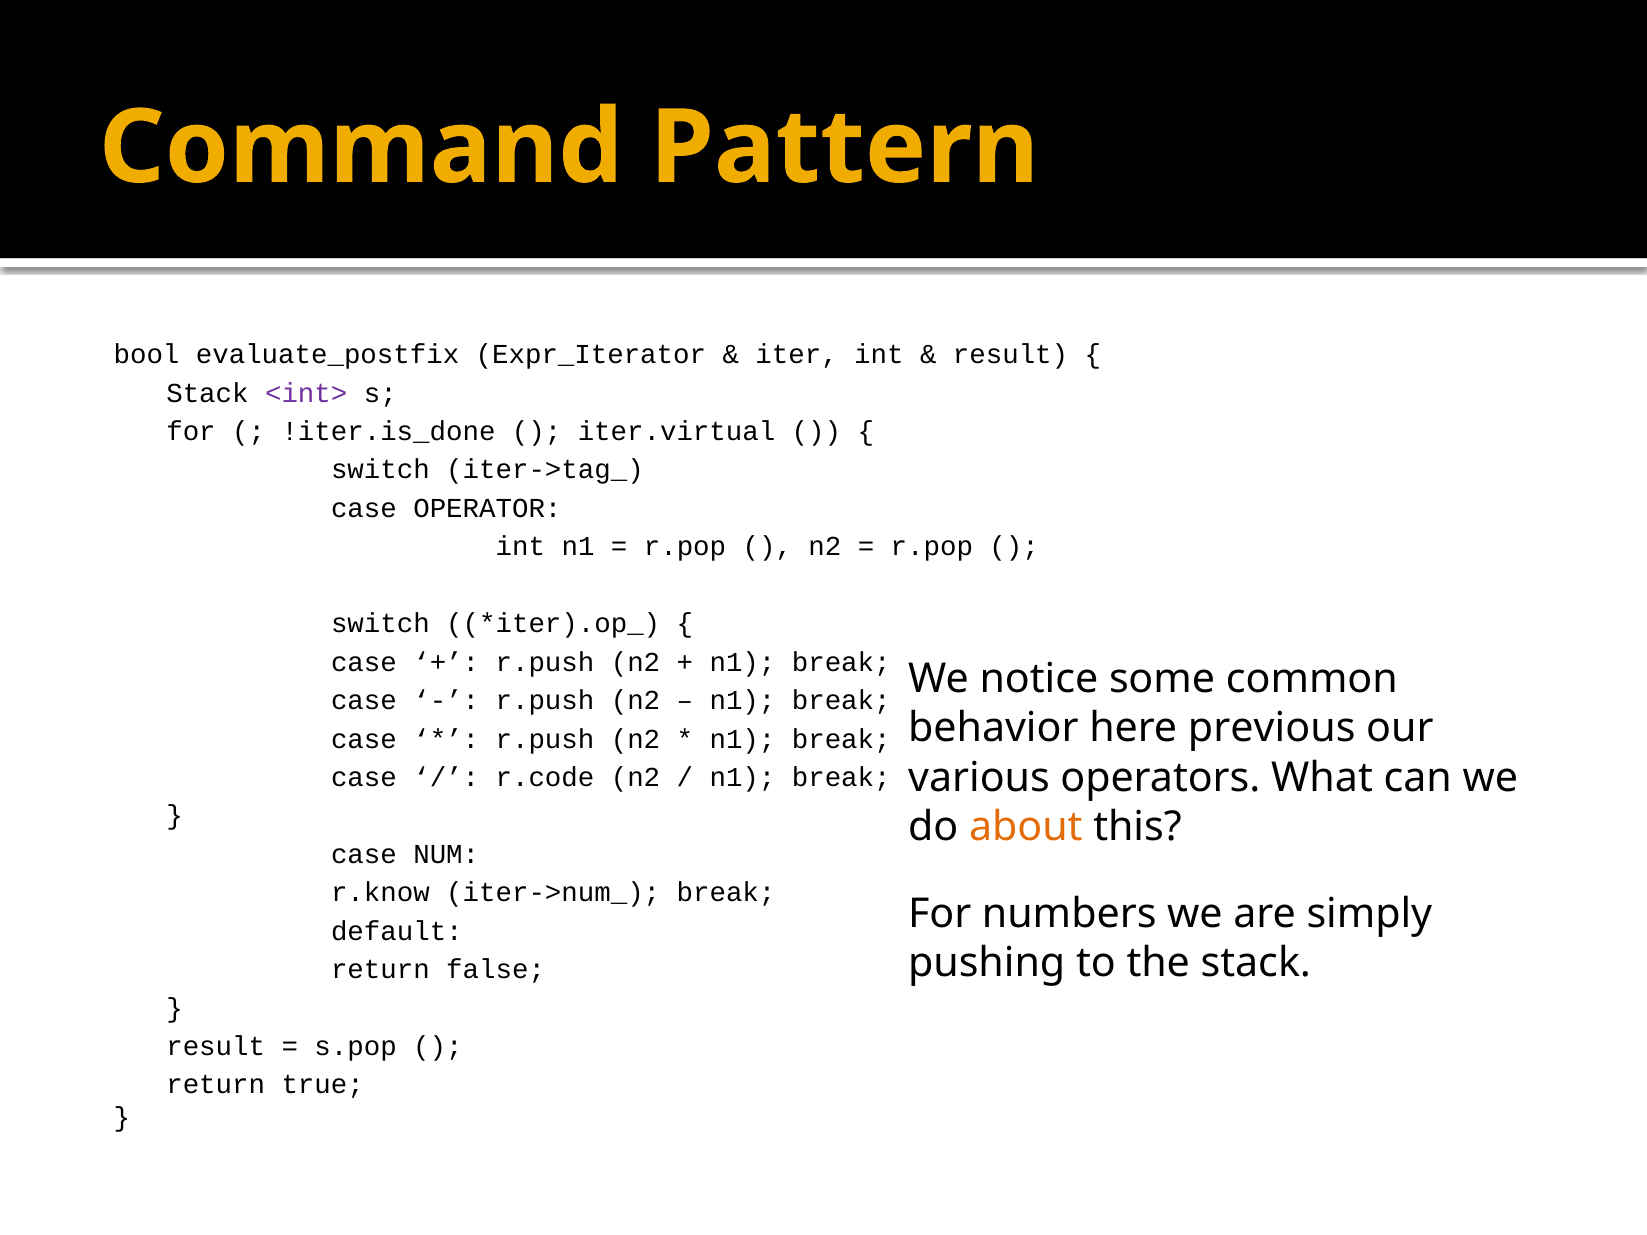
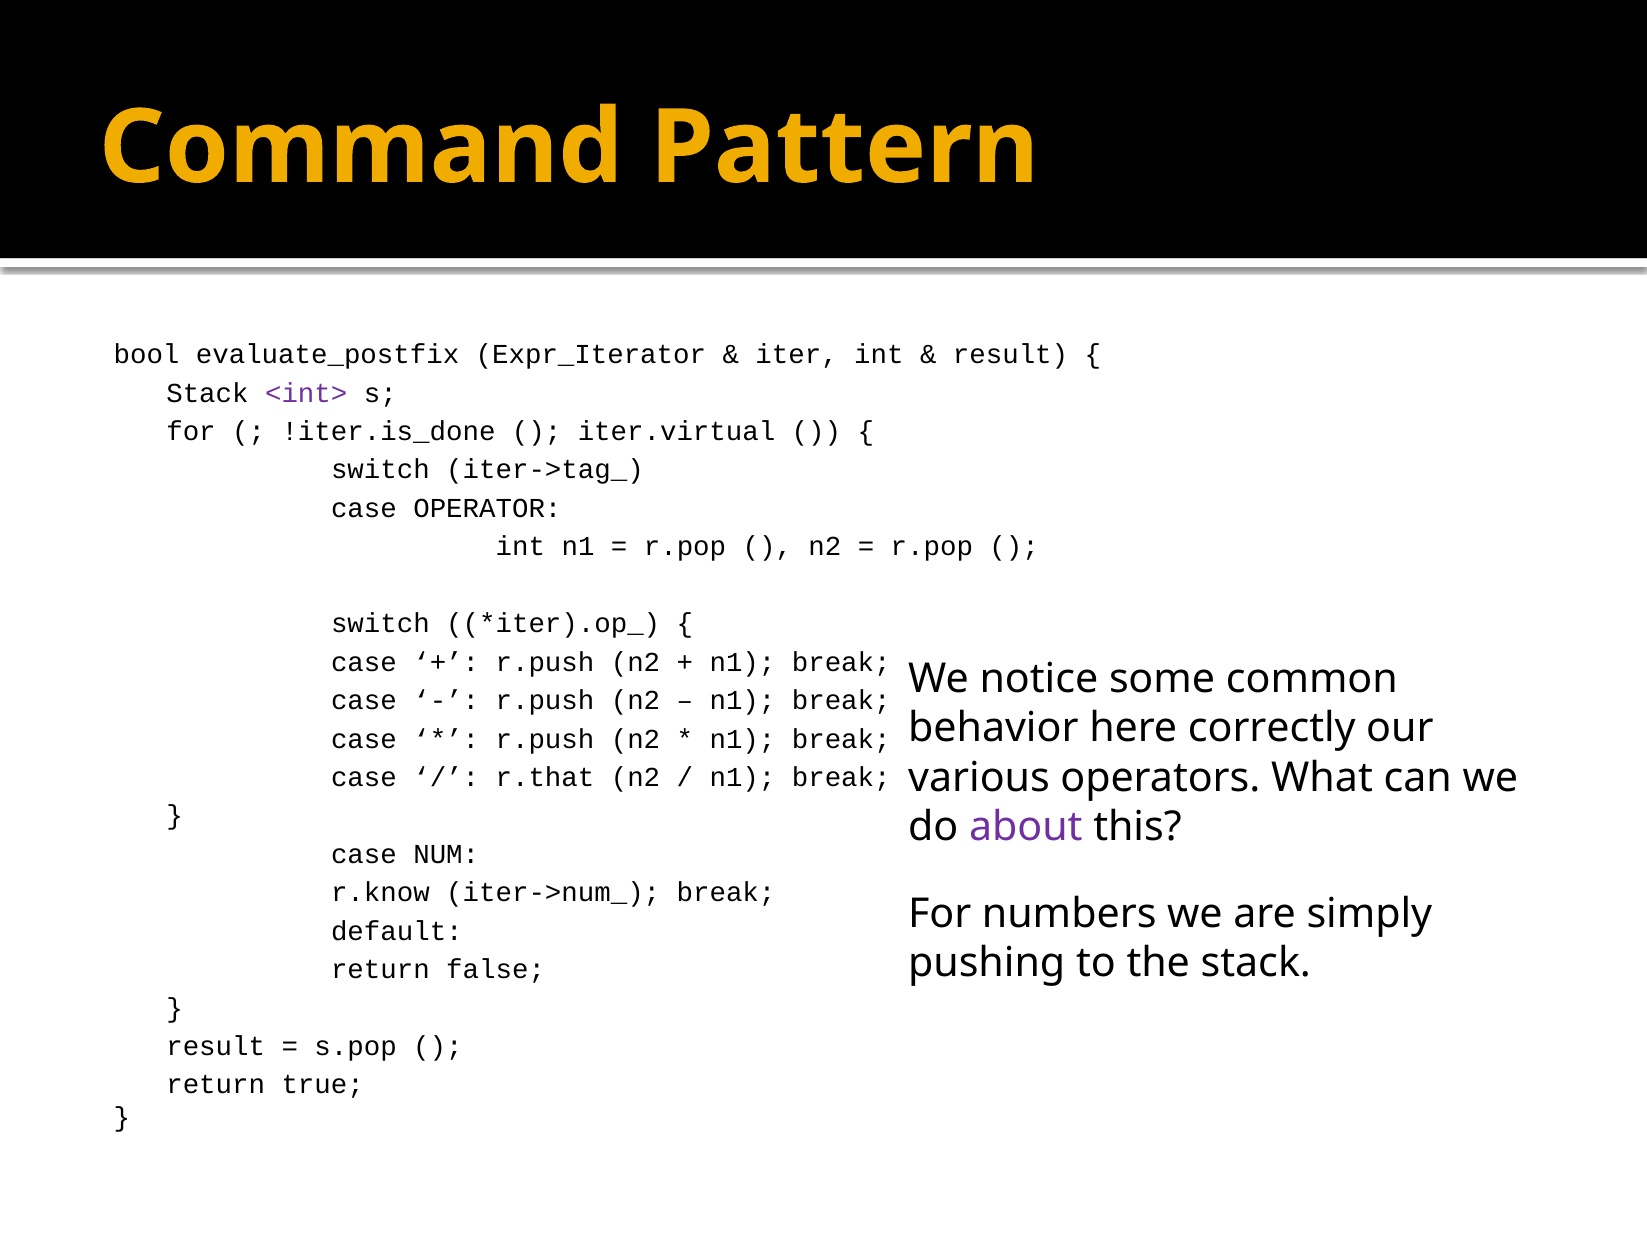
previous: previous -> correctly (1272, 729)
r.code: r.code -> r.that (545, 778)
about colour: orange -> purple (1026, 827)
